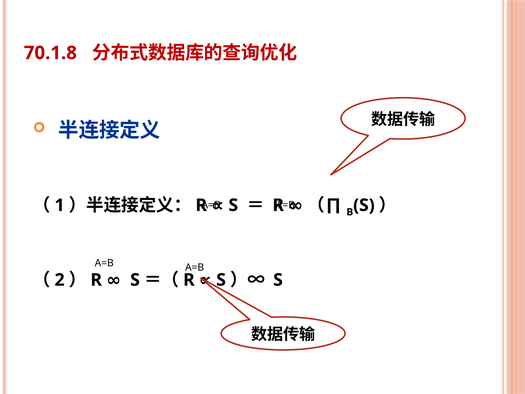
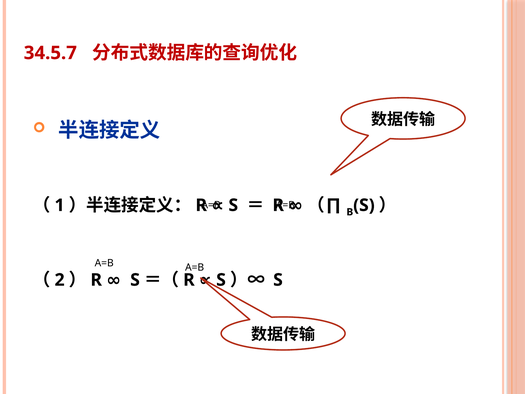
70.1.8: 70.1.8 -> 34.5.7 (50, 53)
